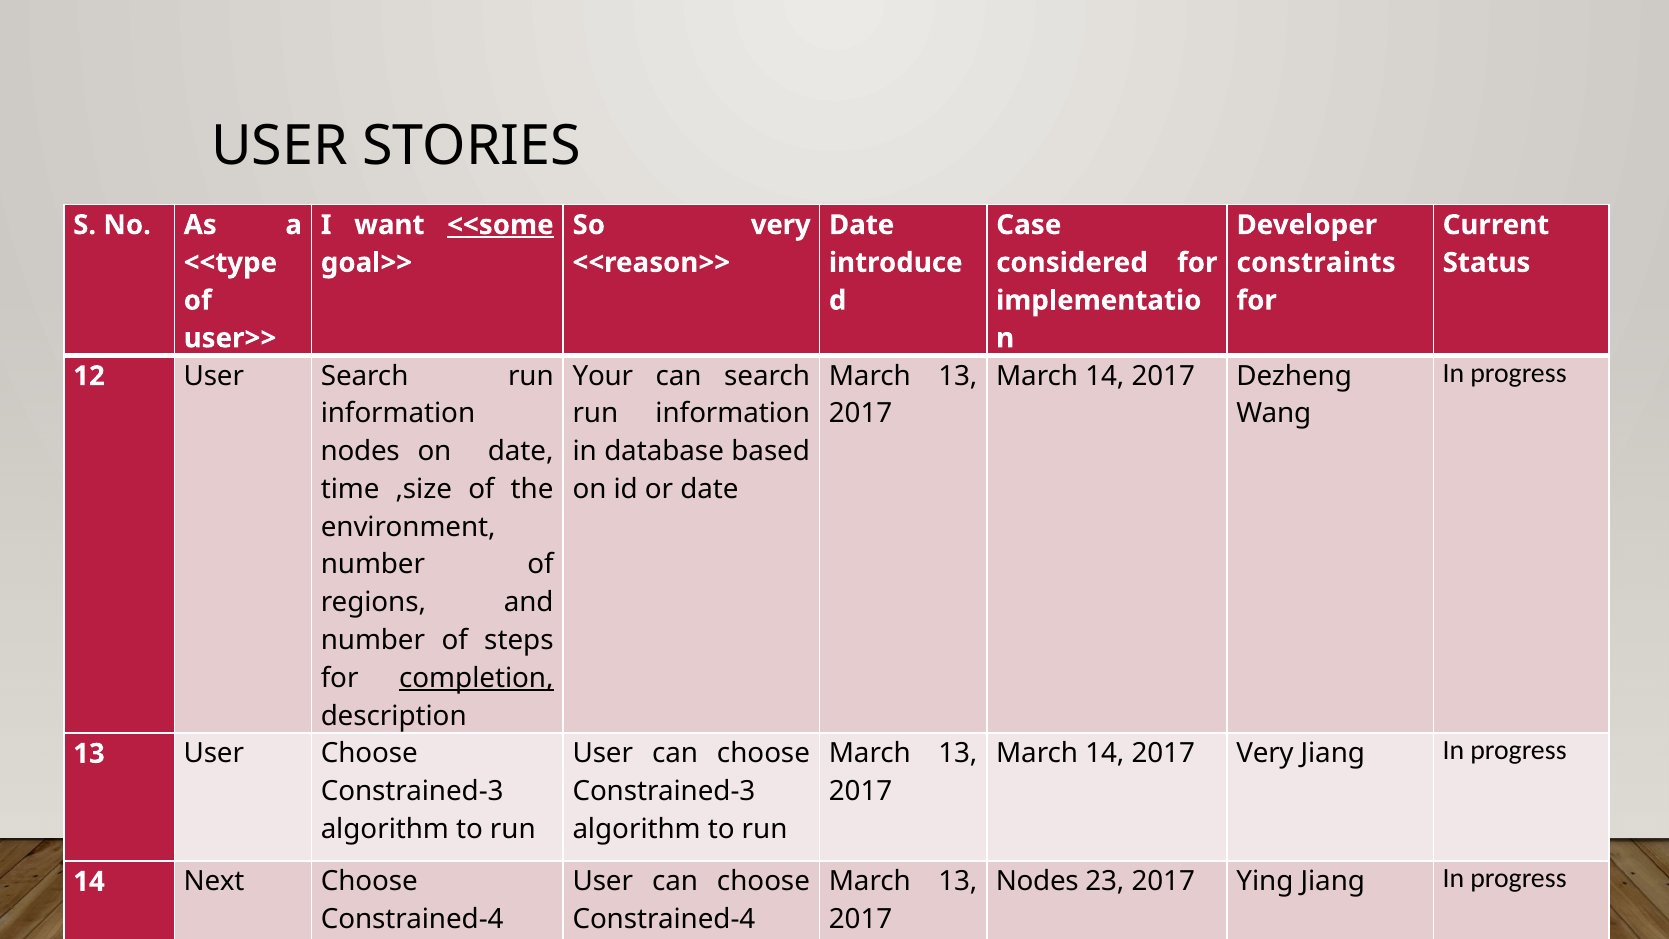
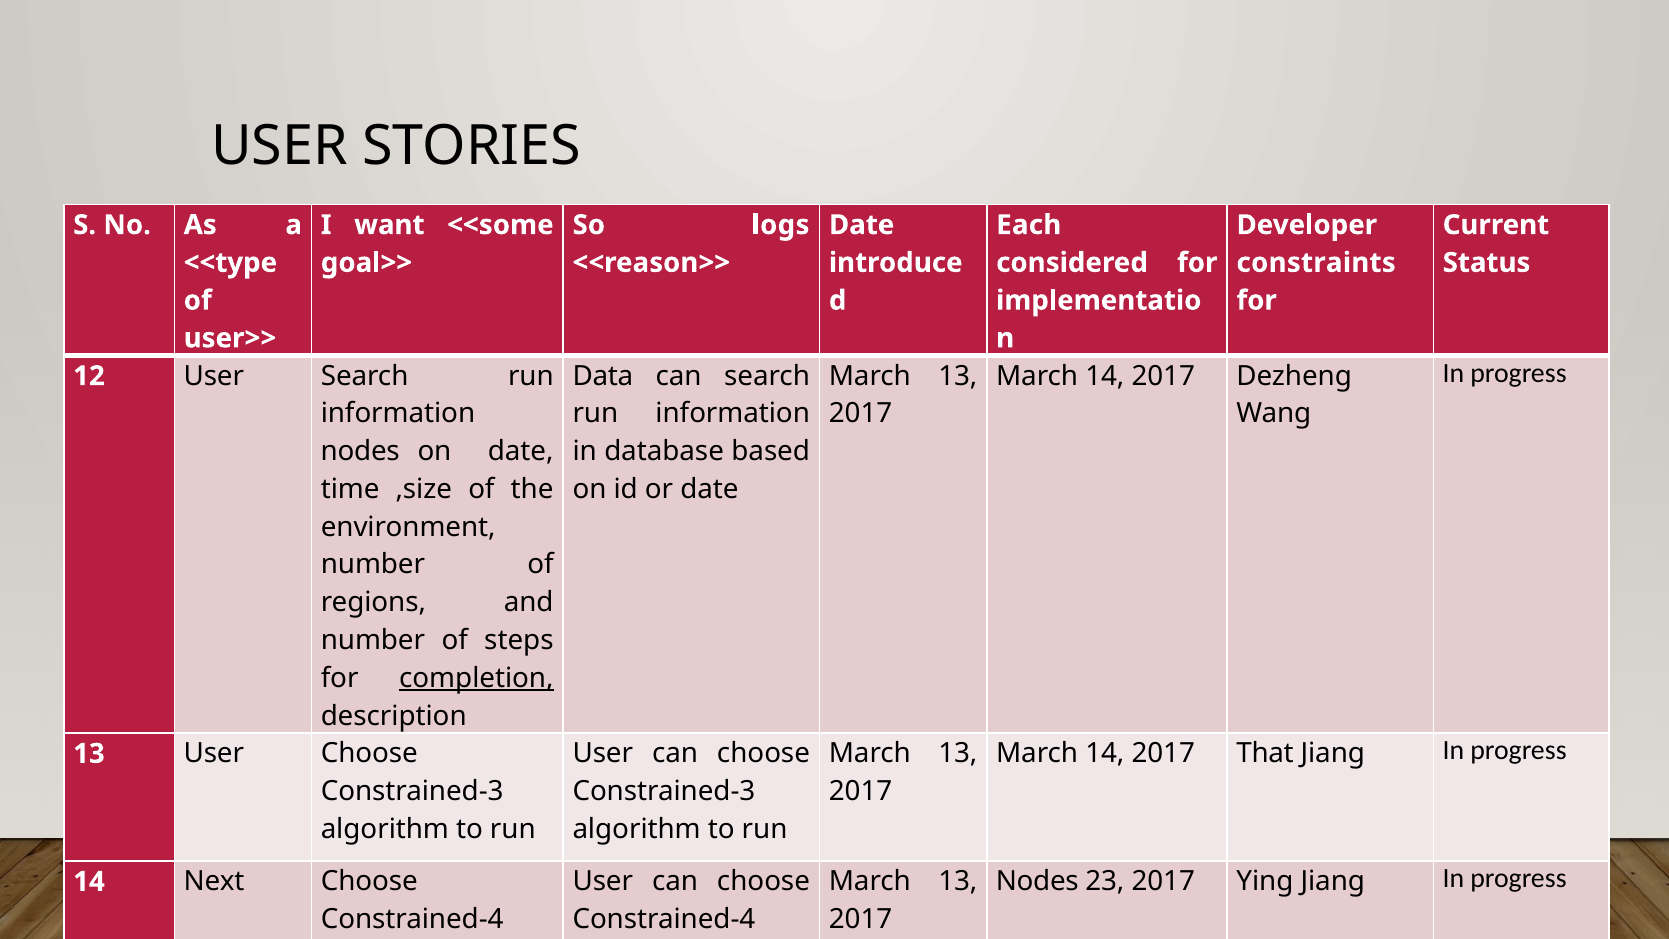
<<some underline: present -> none (500, 225)
So very: very -> logs (780, 225)
Case: Case -> Each (1029, 225)
Your: Your -> Data (603, 376)
2017 Very: Very -> That (1265, 754)
